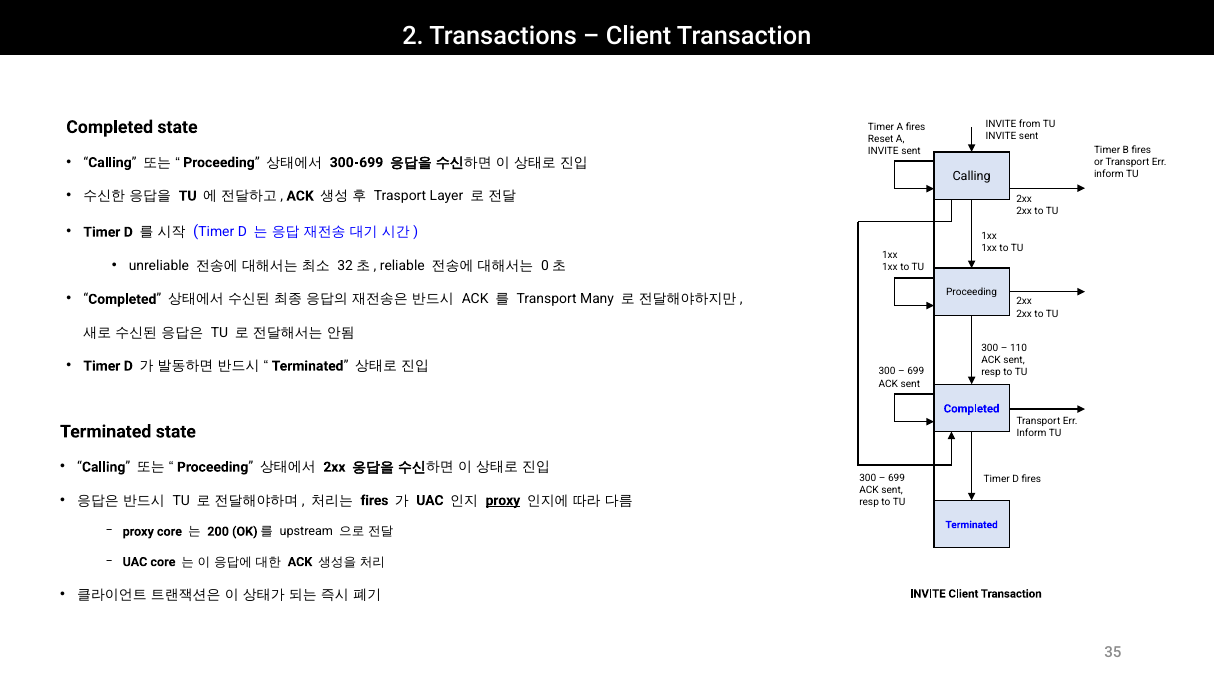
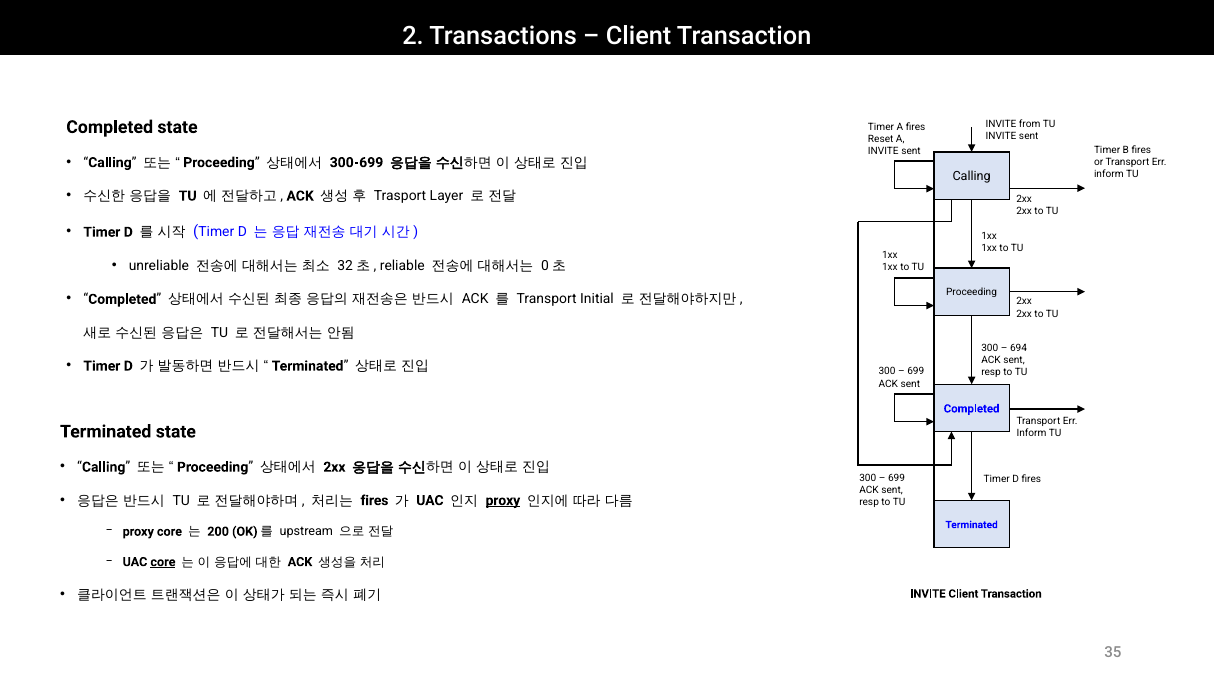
Many: Many -> Initial (597, 299)
110: 110 -> 694 (1019, 348)
core underline: none -> present (163, 562)
